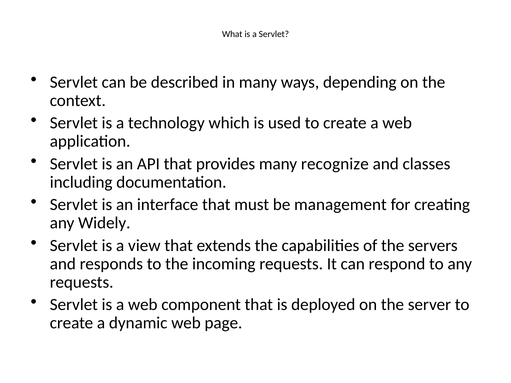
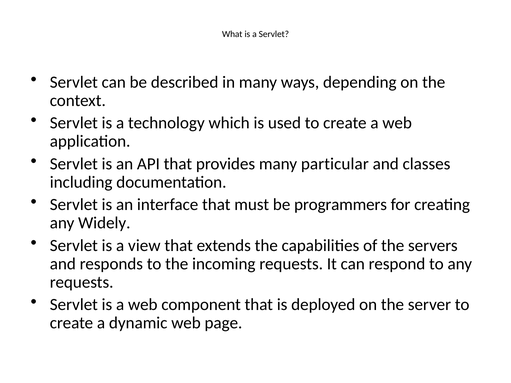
recognize: recognize -> particular (335, 164)
management: management -> programmers (341, 205)
